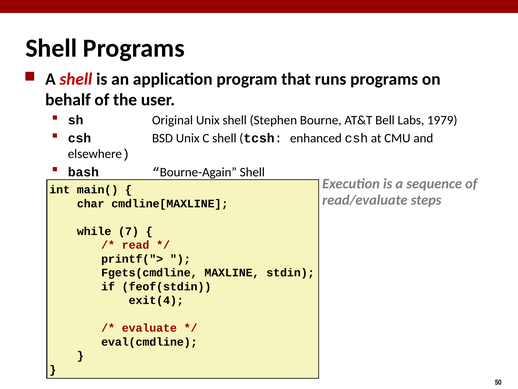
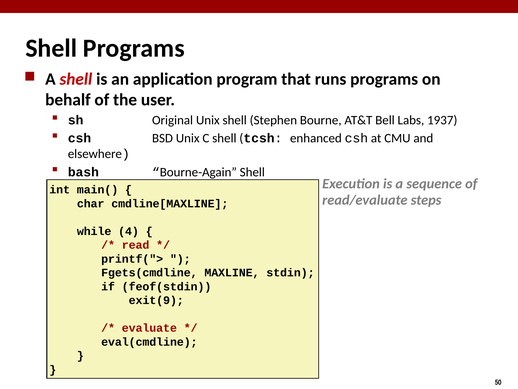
1979: 1979 -> 1937 (442, 120)
7: 7 -> 4 (129, 231)
exit(4: exit(4 -> exit(9 (156, 300)
